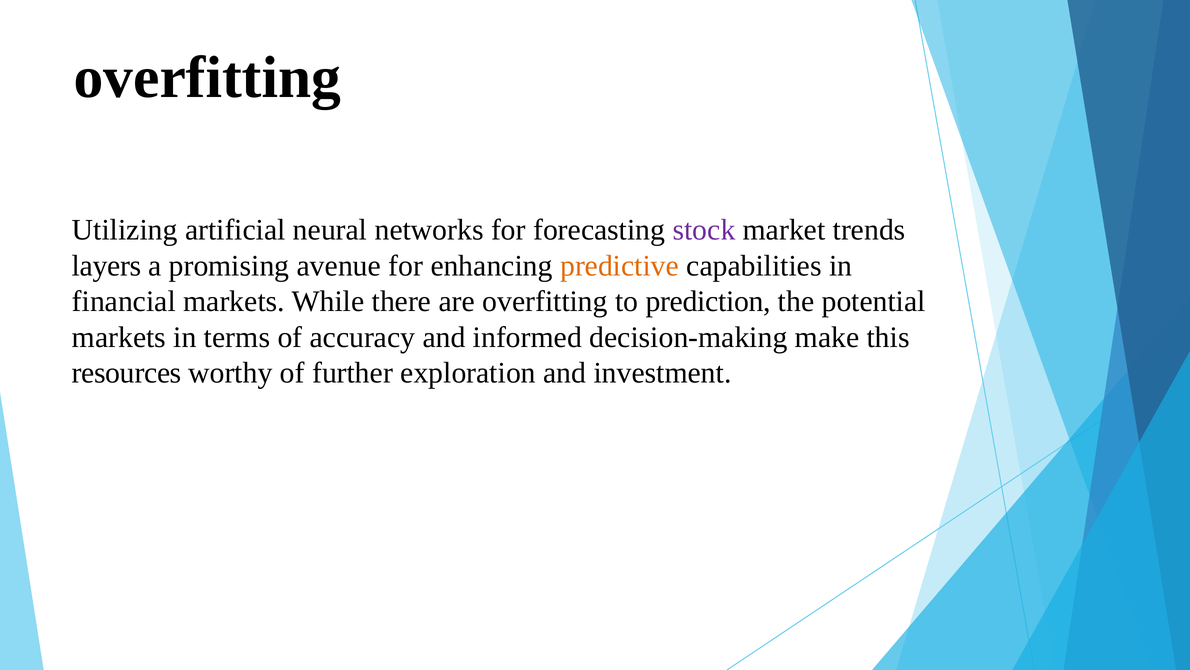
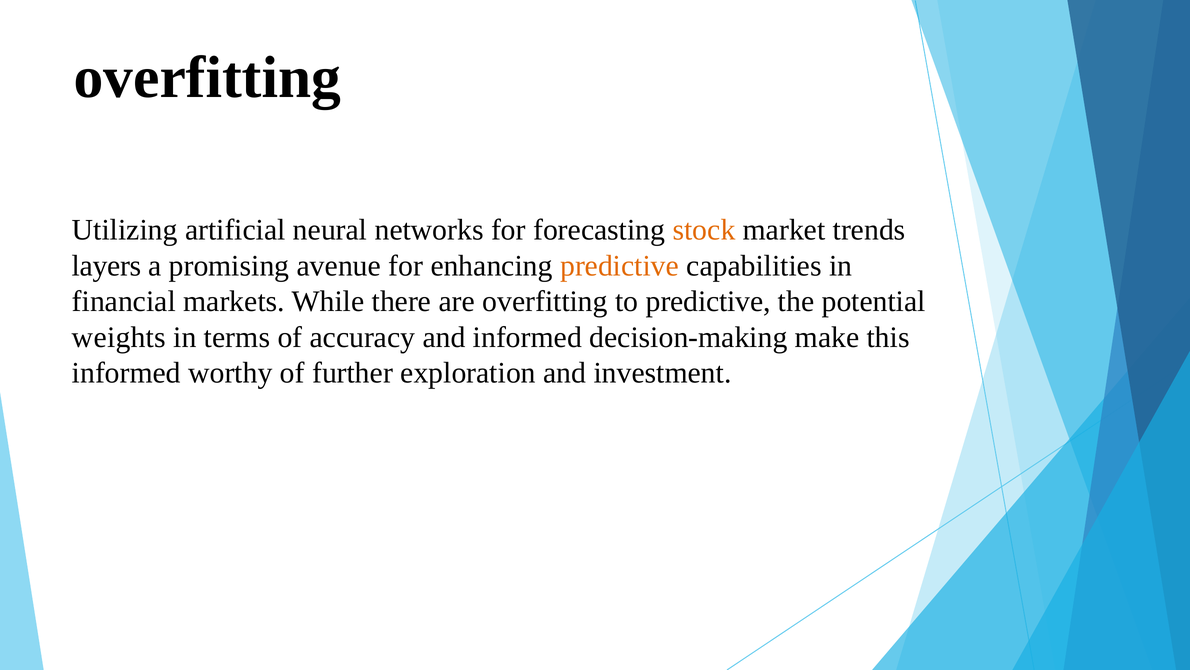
stock colour: purple -> orange (704, 230)
to prediction: prediction -> predictive (708, 301)
markets: markets -> weights (119, 337)
resources: resources -> informed (126, 373)
